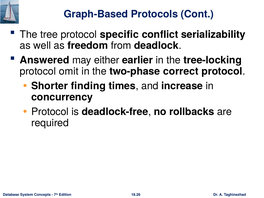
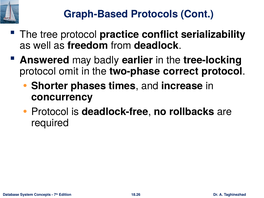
specific: specific -> practice (119, 34)
either: either -> badly (107, 60)
finding: finding -> phases (88, 86)
